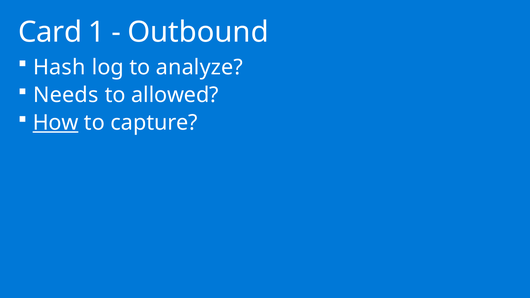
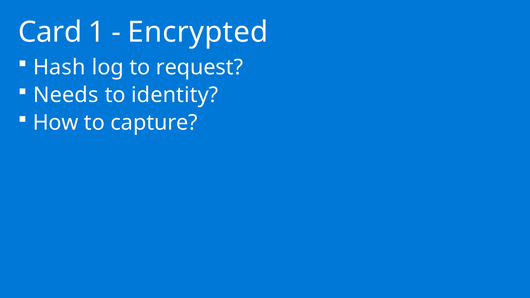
Outbound: Outbound -> Encrypted (198, 32)
analyze: analyze -> request (199, 67)
allowed: allowed -> identity (175, 95)
How underline: present -> none (56, 123)
